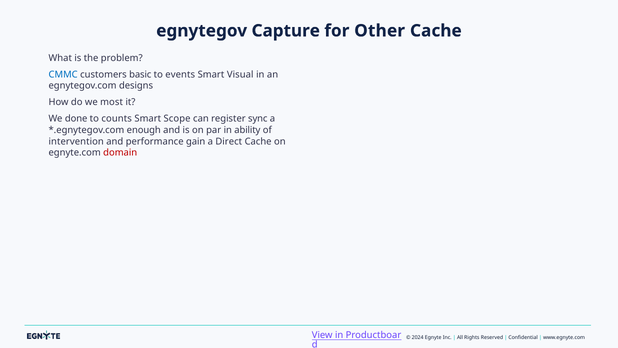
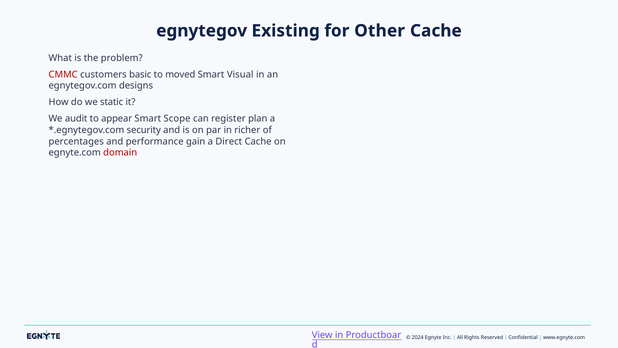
Capture: Capture -> Existing (286, 31)
CMMC colour: blue -> red (63, 74)
events: events -> moved (180, 74)
most: most -> static (112, 102)
done: done -> audit (76, 119)
counts: counts -> appear (117, 119)
sync: sync -> plan (258, 119)
enough: enough -> security (144, 130)
ability: ability -> richer (247, 130)
intervention: intervention -> percentages (76, 141)
